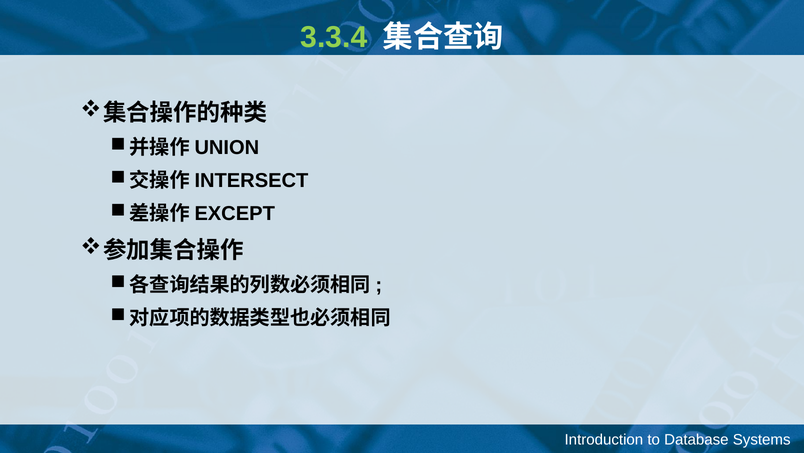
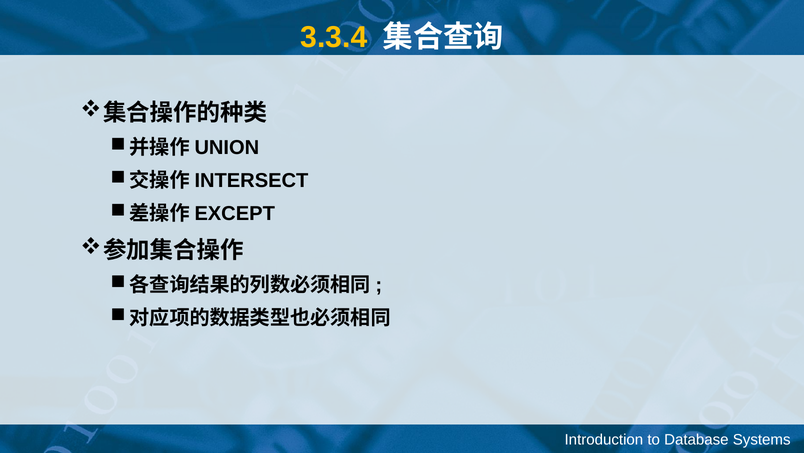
3.3.4 colour: light green -> yellow (334, 37)
